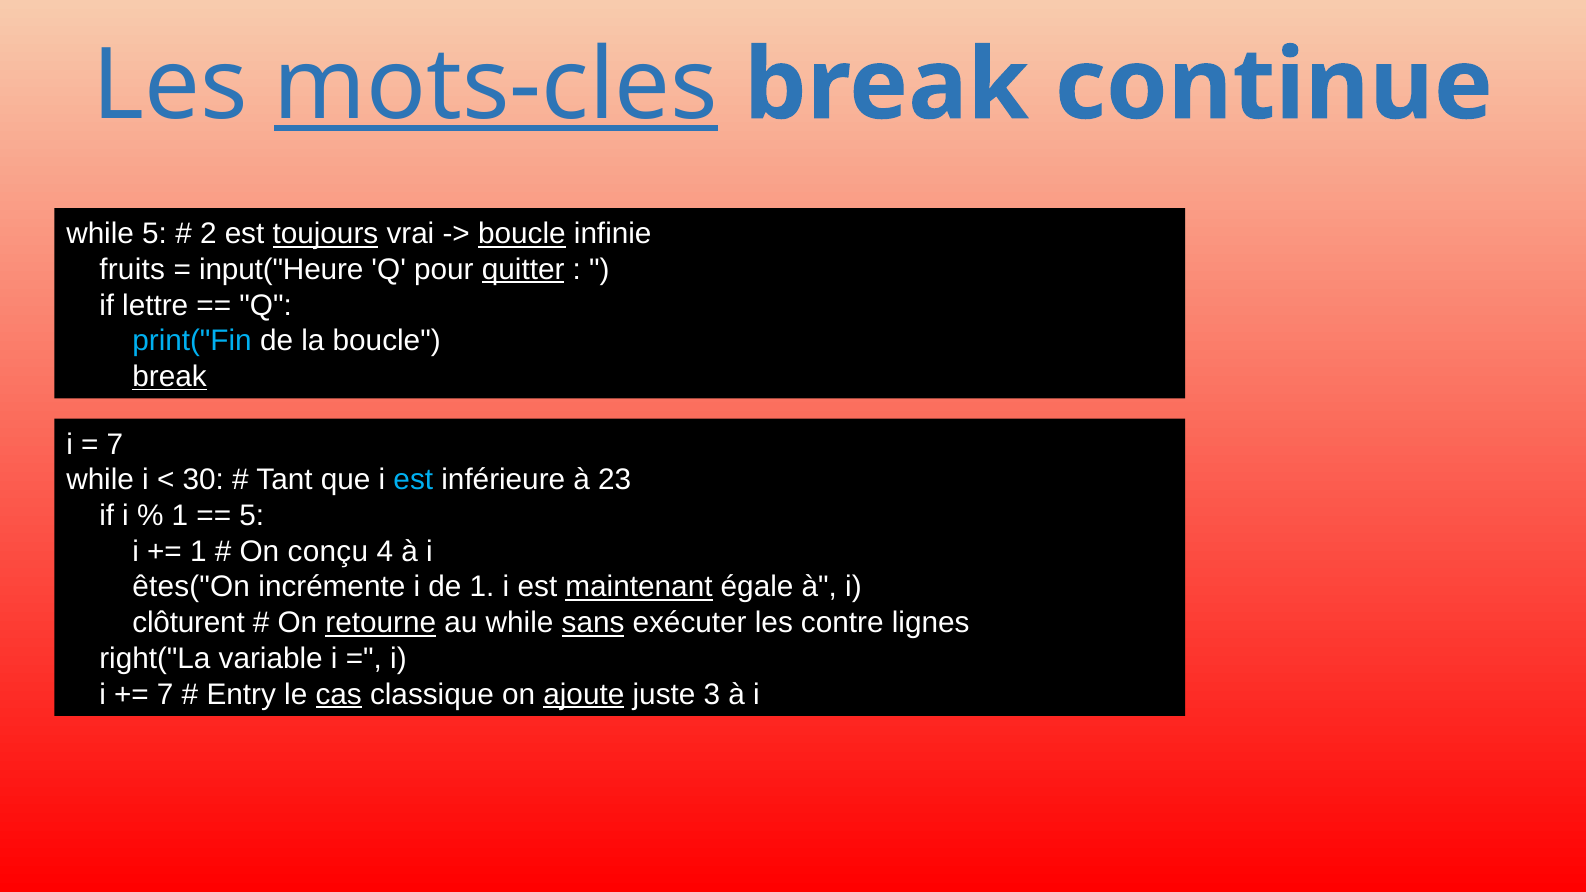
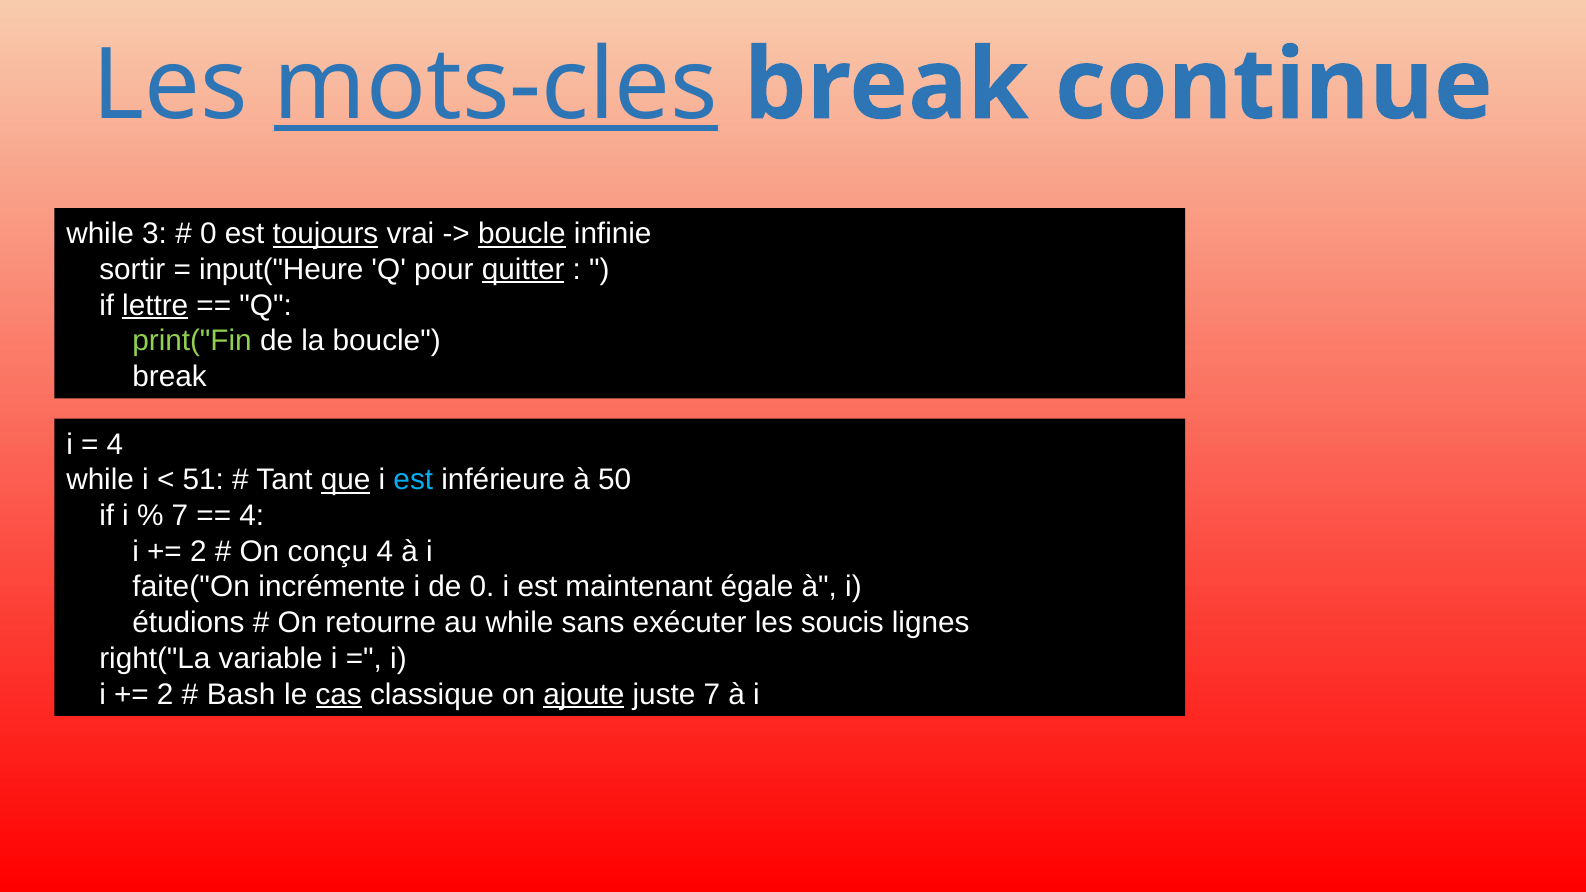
while 5: 5 -> 3 (155, 234)
2: 2 -> 0 (208, 234)
fruits: fruits -> sortir (132, 270)
lettre underline: none -> present (155, 305)
print("Fin colour: light blue -> light green (192, 341)
break underline: present -> none (170, 377)
7: 7 -> 4 (115, 444)
30: 30 -> 51 (203, 480)
que underline: none -> present (346, 480)
23: 23 -> 50 (615, 480)
1: 1 -> 7 (180, 516)
5: 5 -> 4 (252, 516)
1: 1 -> 2 (198, 552)
êtes("On: êtes("On -> faite("On (191, 587)
de 1: 1 -> 0 (482, 587)
maintenant underline: present -> none (639, 587)
clôturent: clôturent -> étudions (188, 623)
retourne underline: present -> none (381, 623)
sans underline: present -> none (593, 623)
contre: contre -> soucis (842, 623)
7: 7 -> 2 (165, 694)
Entry: Entry -> Bash (241, 694)
juste 3: 3 -> 7 (712, 694)
